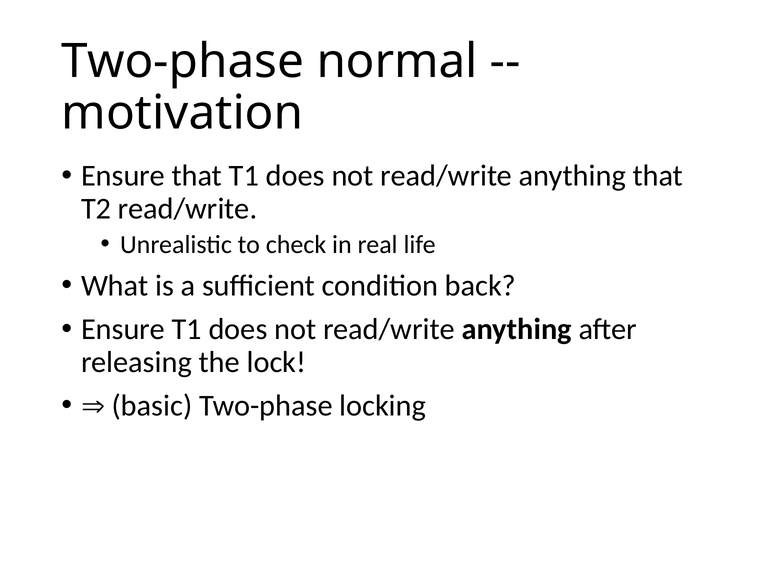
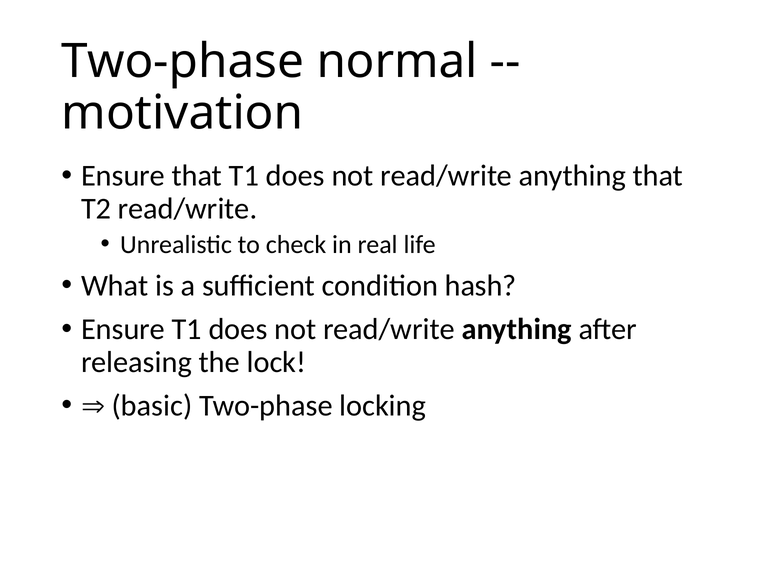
back: back -> hash (481, 286)
